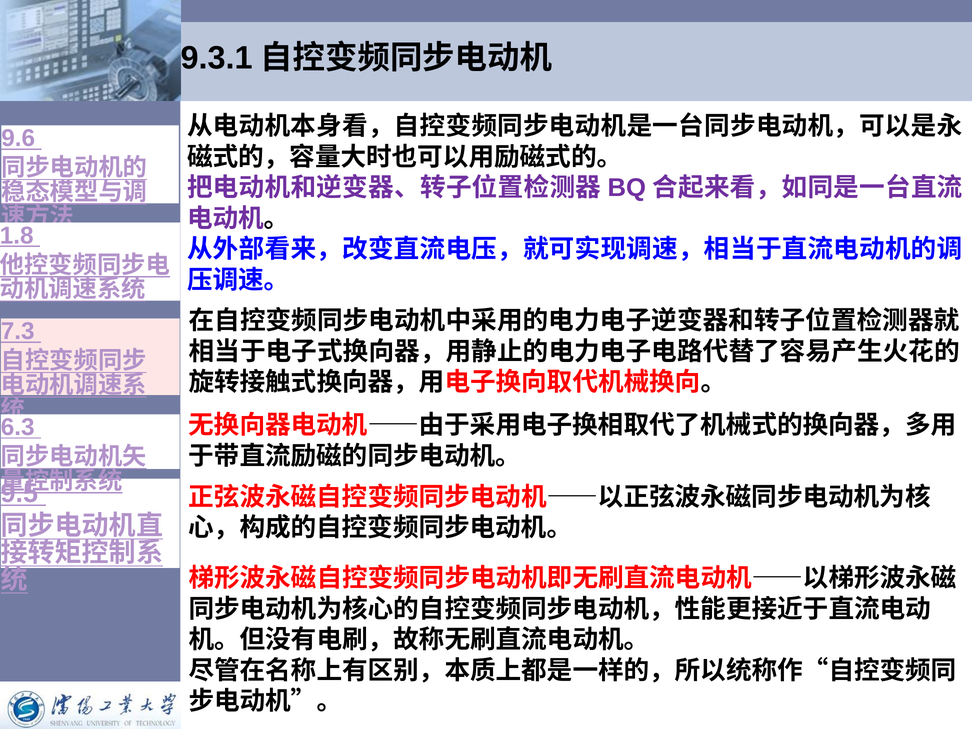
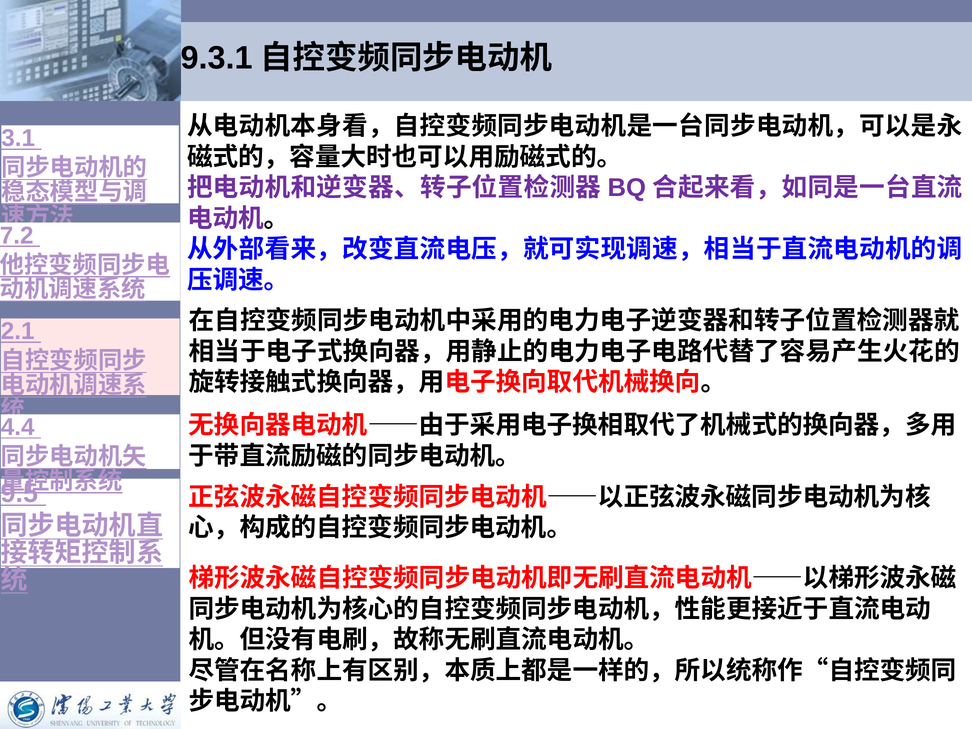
9.6: 9.6 -> 3.1 (18, 138)
1.8: 1.8 -> 7.2 (17, 236)
7.3: 7.3 -> 2.1 (18, 331)
6.3: 6.3 -> 4.4 (18, 427)
